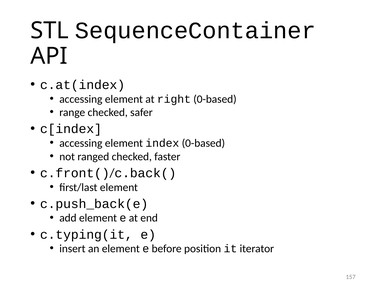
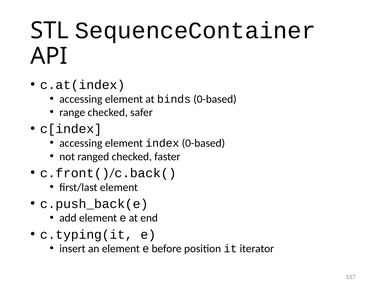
right: right -> binds (174, 99)
